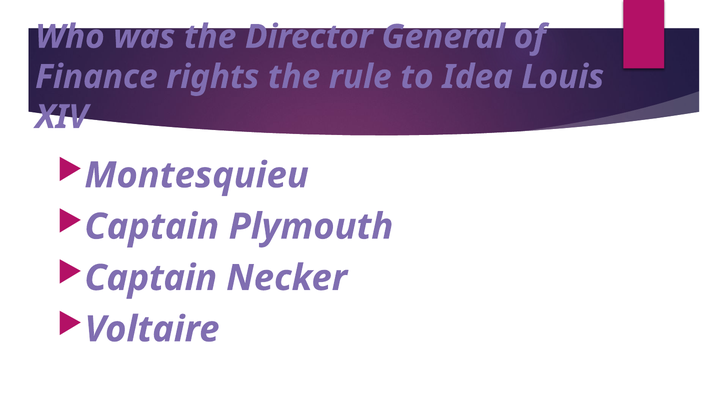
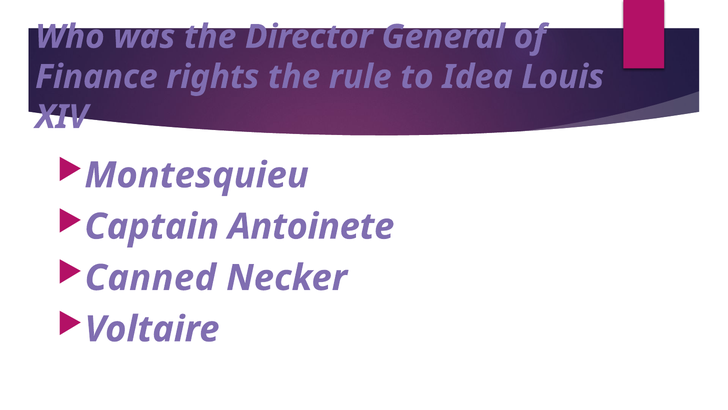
Plymouth: Plymouth -> Antoinete (311, 226)
Captain: Captain -> Canned (150, 278)
